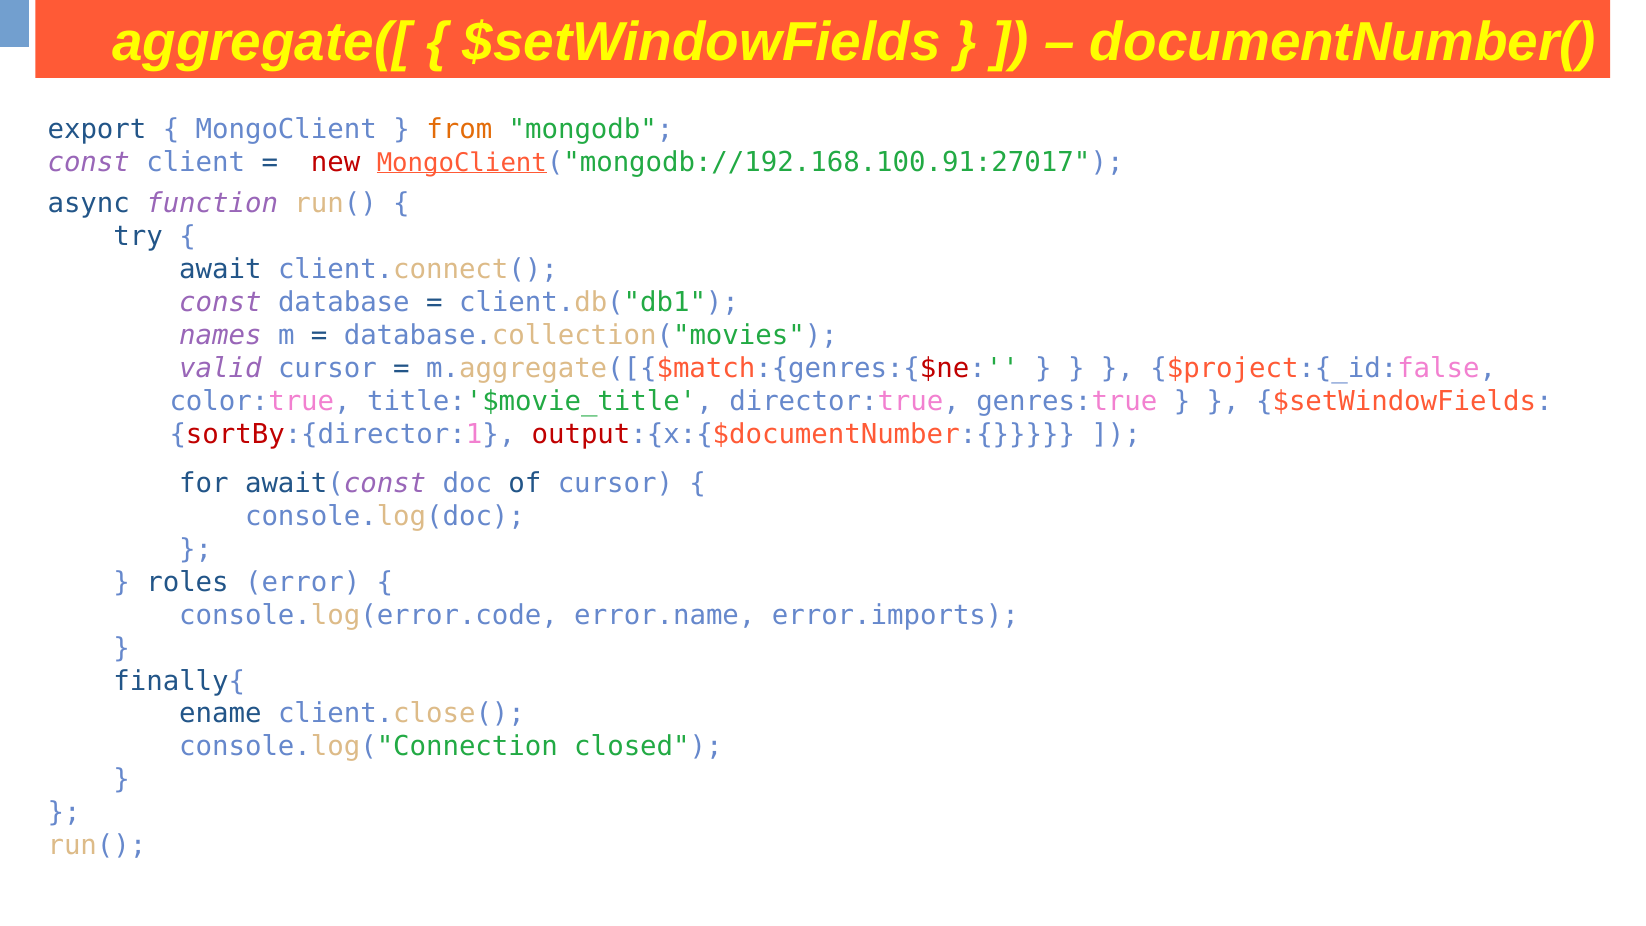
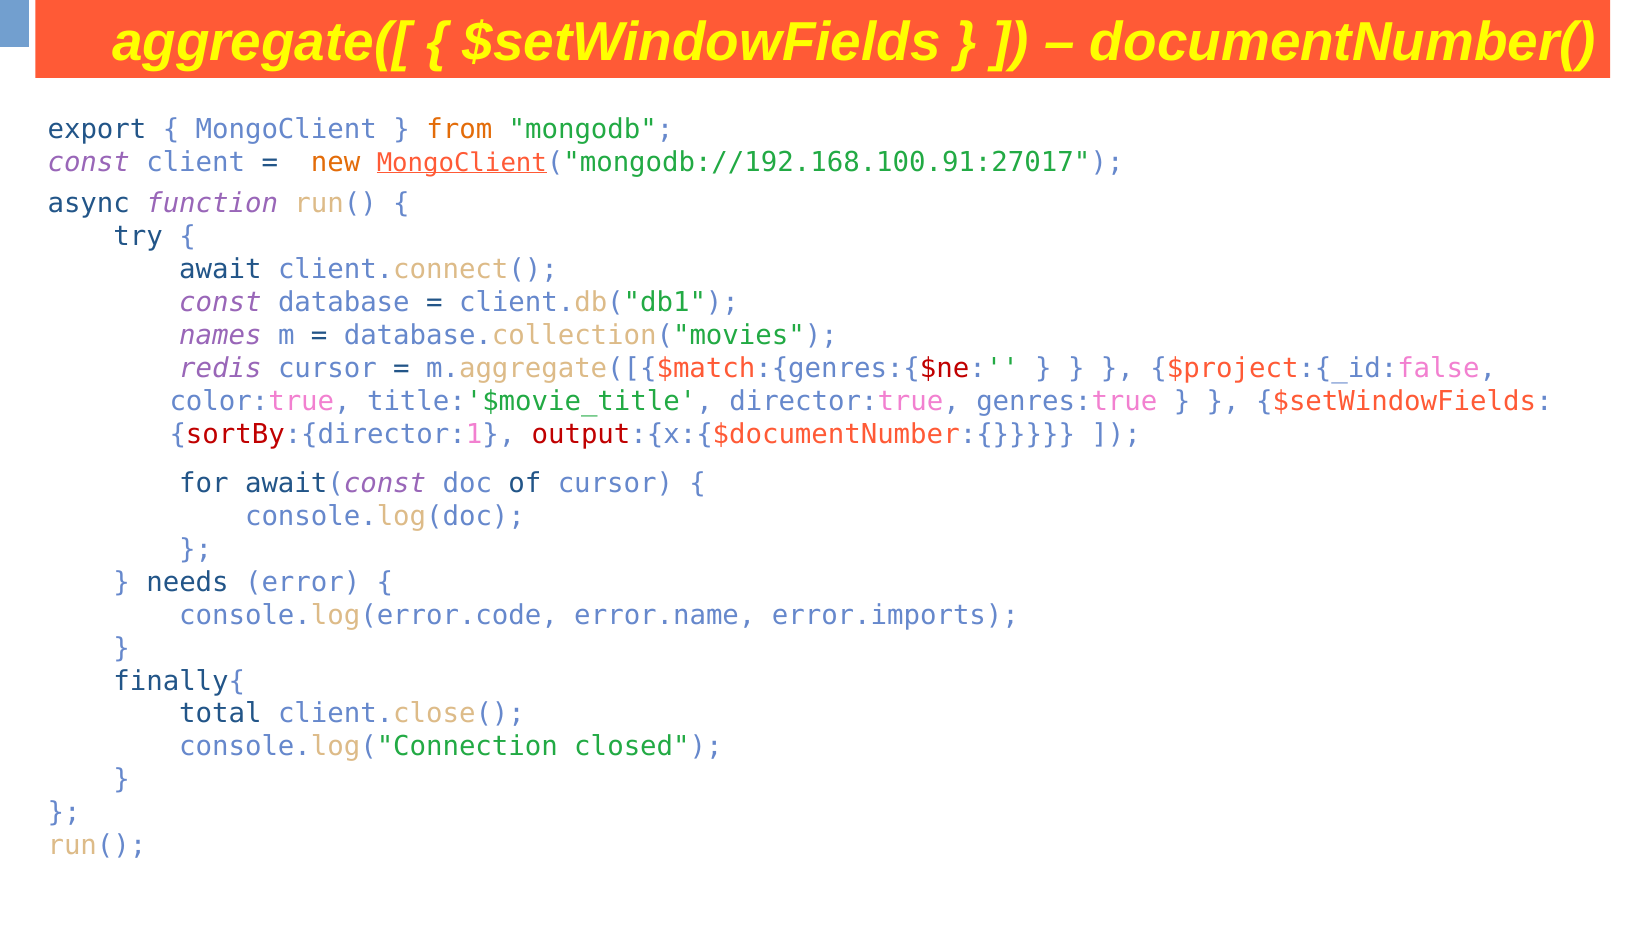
new colour: red -> orange (336, 163)
valid: valid -> redis (220, 368)
roles: roles -> needs (188, 582)
ename: ename -> total (220, 714)
